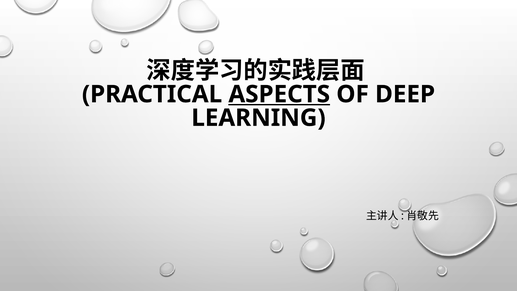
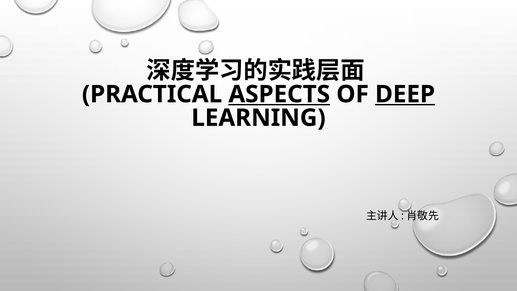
DEEP underline: none -> present (405, 94)
